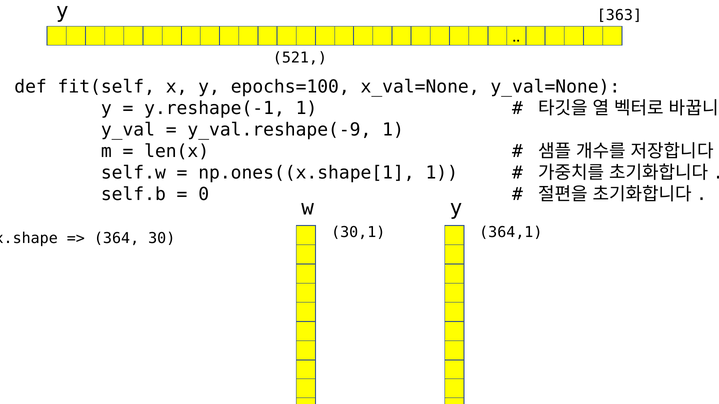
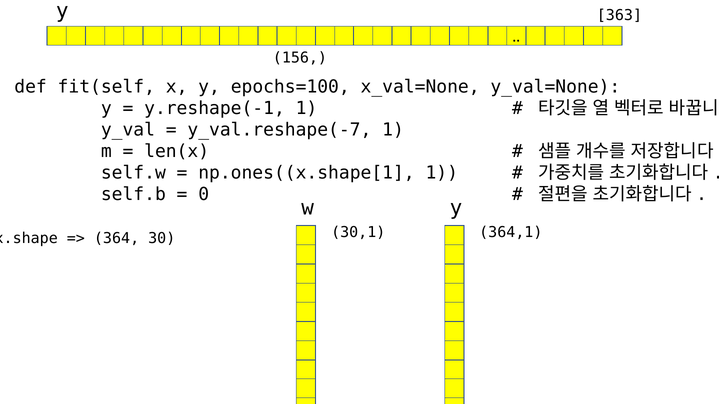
521: 521 -> 156 (300, 58)
y_val.reshape(-9: y_val.reshape(-9 -> y_val.reshape(-7 (279, 130)
